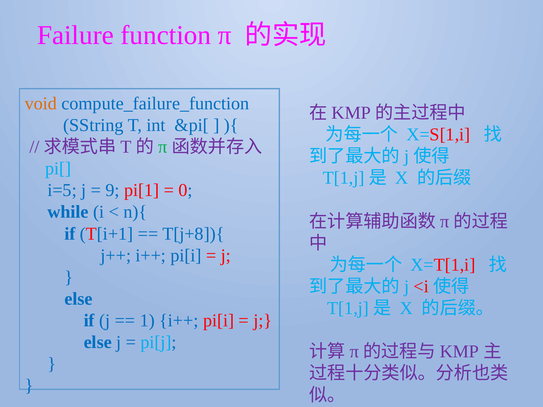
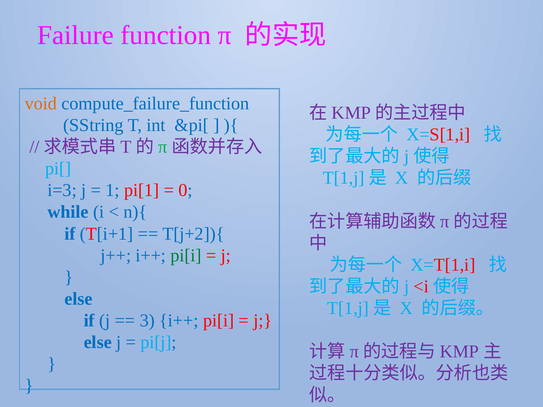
i=5: i=5 -> i=3 (62, 190)
9: 9 -> 1 (113, 190)
T[j+8]){: T[j+8]){ -> T[j+2]){ (193, 234)
pi[i colour: blue -> green (186, 256)
1: 1 -> 3 (147, 321)
